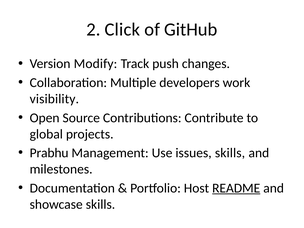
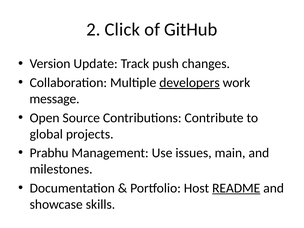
Modify: Modify -> Update (96, 64)
developers underline: none -> present (190, 83)
visibility: visibility -> message (54, 99)
issues skills: skills -> main (230, 153)
